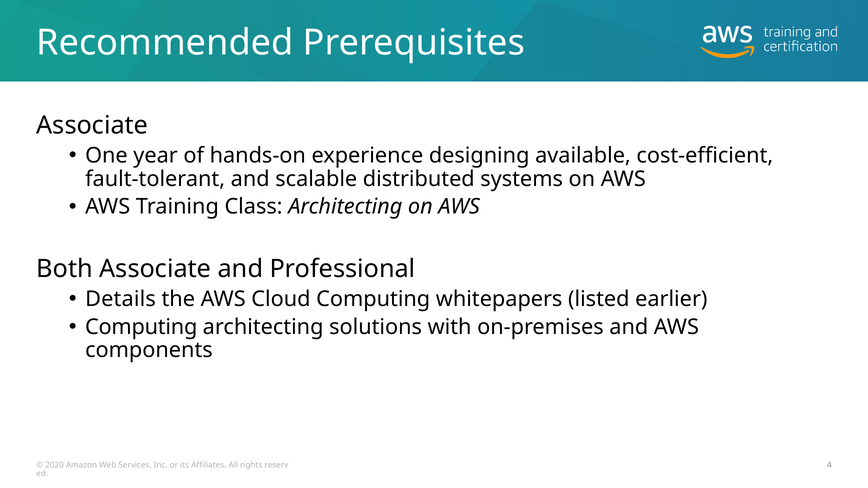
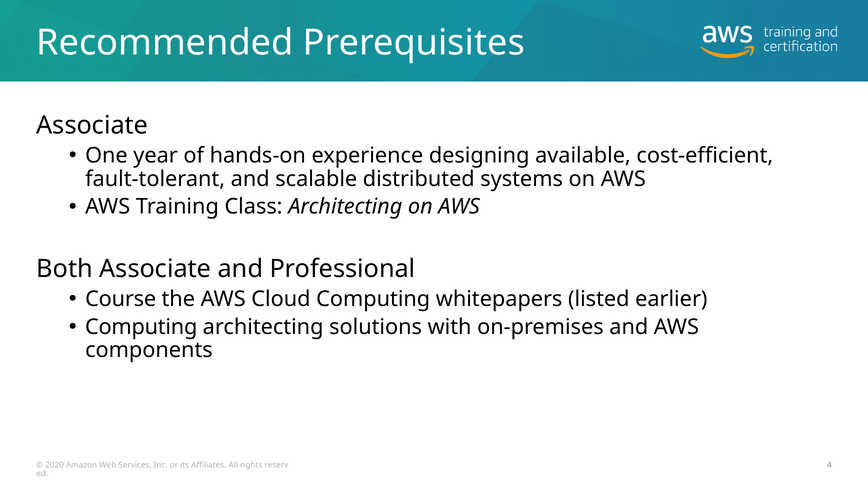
Details: Details -> Course (121, 299)
